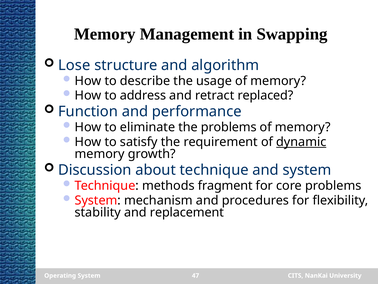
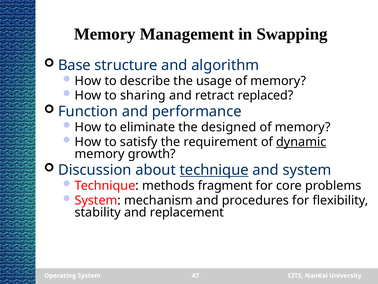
Lose: Lose -> Base (74, 65)
address: address -> sharing (143, 95)
the problems: problems -> designed (229, 127)
technique underline: none -> present (214, 170)
